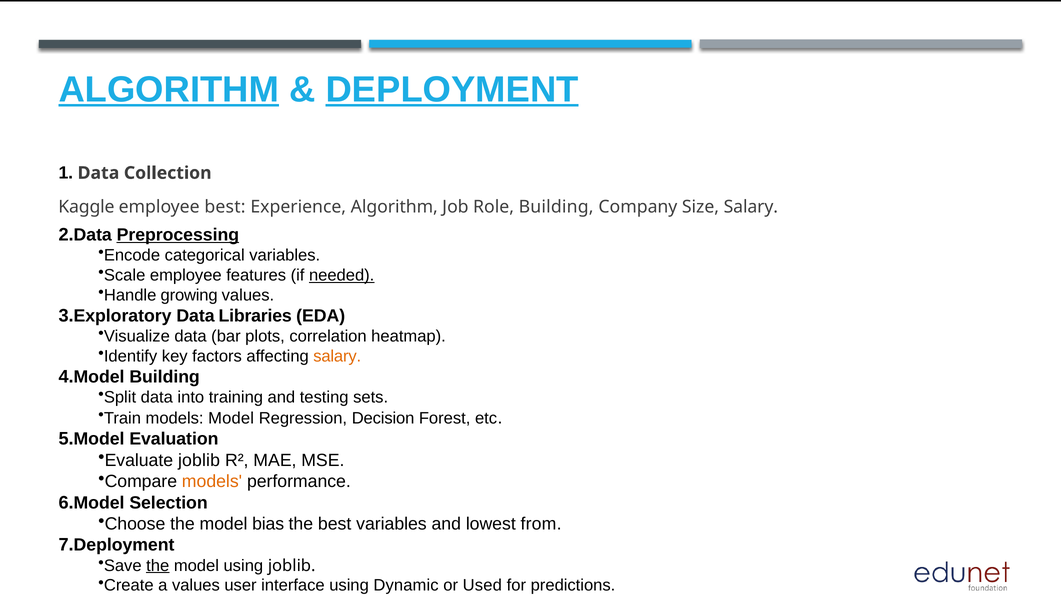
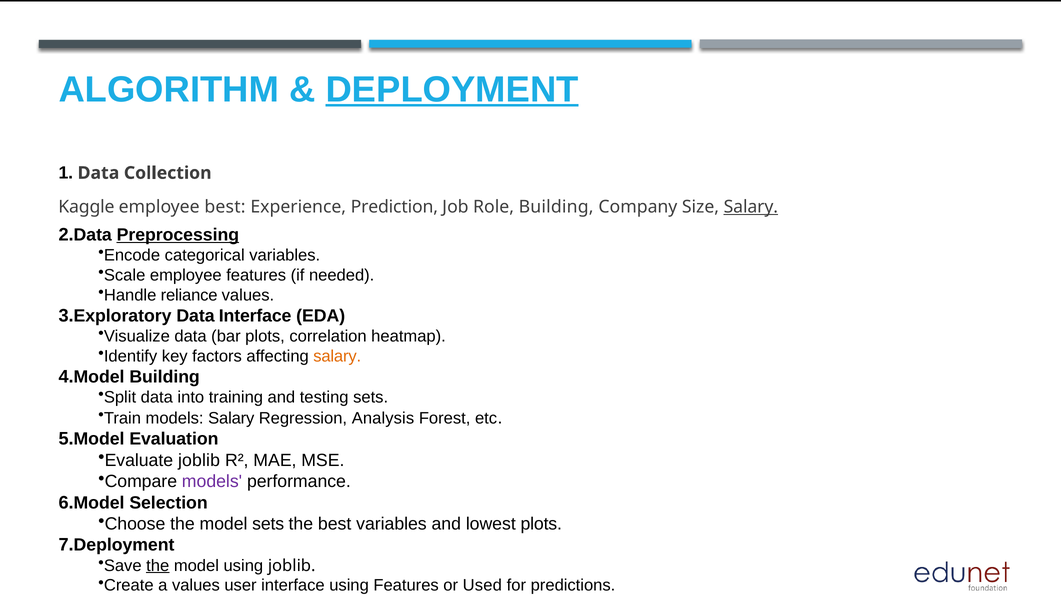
ALGORITHM underline: present -> none (169, 89)
Experience Algorithm: Algorithm -> Prediction (394, 207)
Salary underline: none -> present (751, 207)
needed underline: present -> none (342, 275)
growing: growing -> reliance (189, 295)
Data Libraries: Libraries -> Interface (255, 316)
models Model: Model -> Salary (231, 418)
Decision: Decision -> Analysis (383, 418)
models colour: orange -> purple (212, 481)
model bias: bias -> sets (268, 524)
lowest from: from -> plots (541, 524)
using Dynamic: Dynamic -> Features (406, 585)
